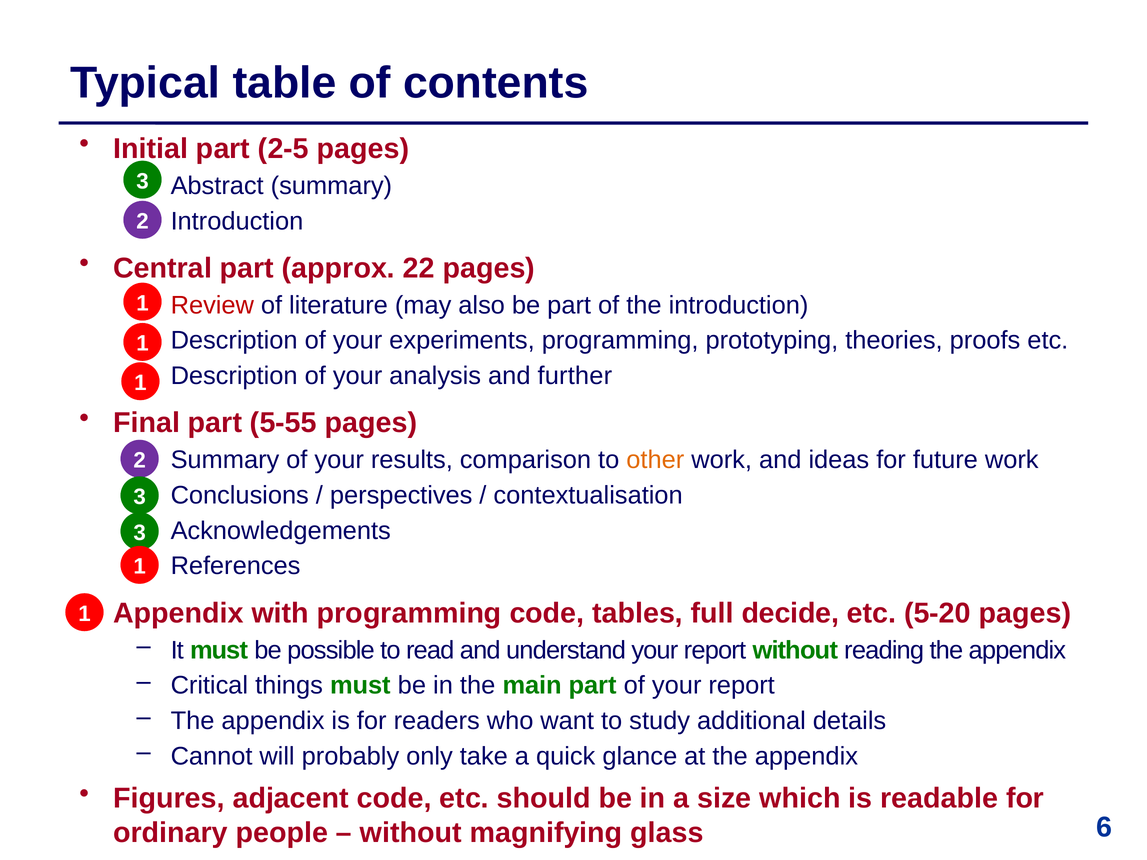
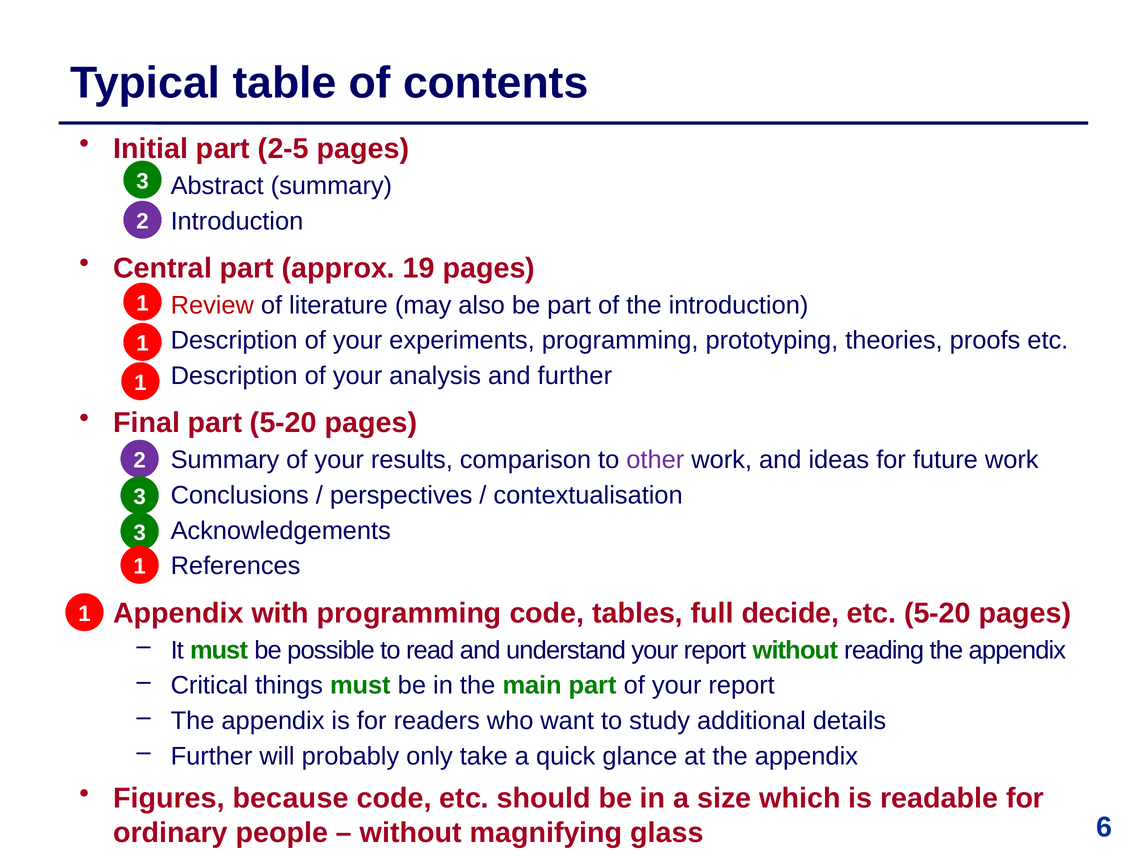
22: 22 -> 19 (419, 268)
part 5-55: 5-55 -> 5-20 (283, 423)
other colour: orange -> purple (655, 460)
Cannot: Cannot -> Further (212, 756)
adjacent: adjacent -> because (291, 799)
